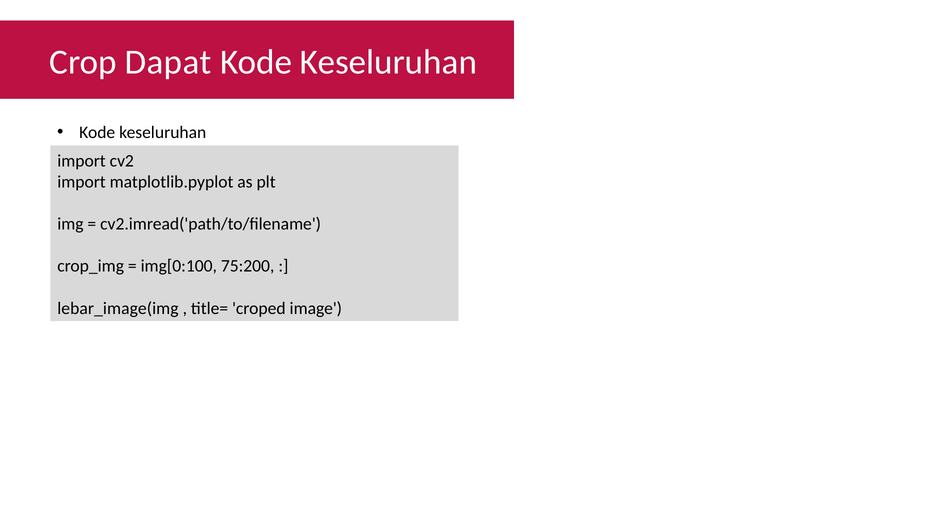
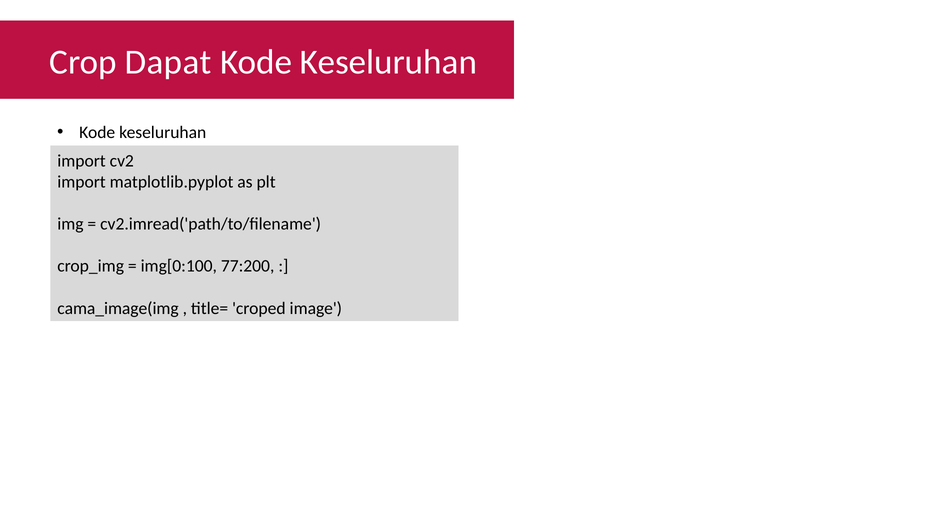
75:200: 75:200 -> 77:200 (248, 266)
lebar_image(img: lebar_image(img -> cama_image(img (118, 308)
